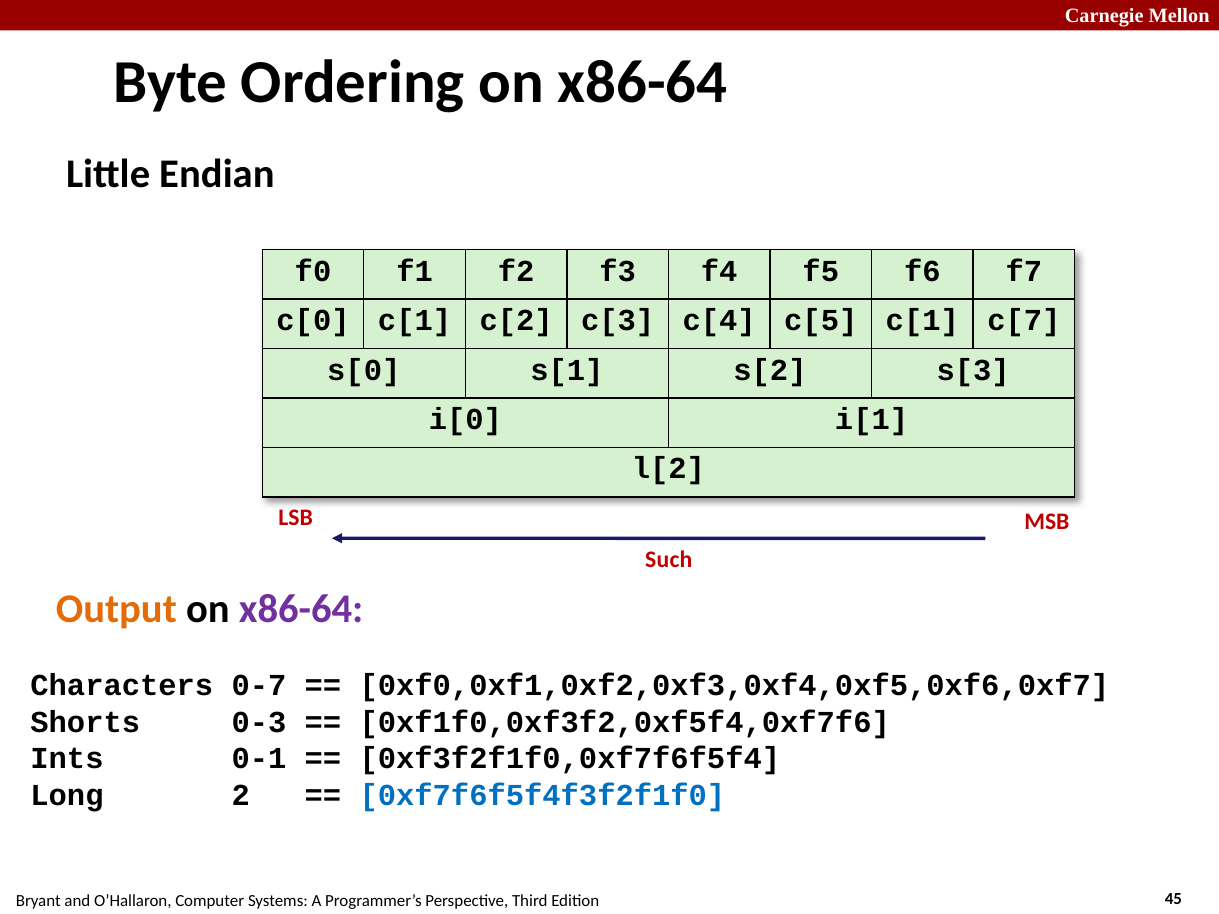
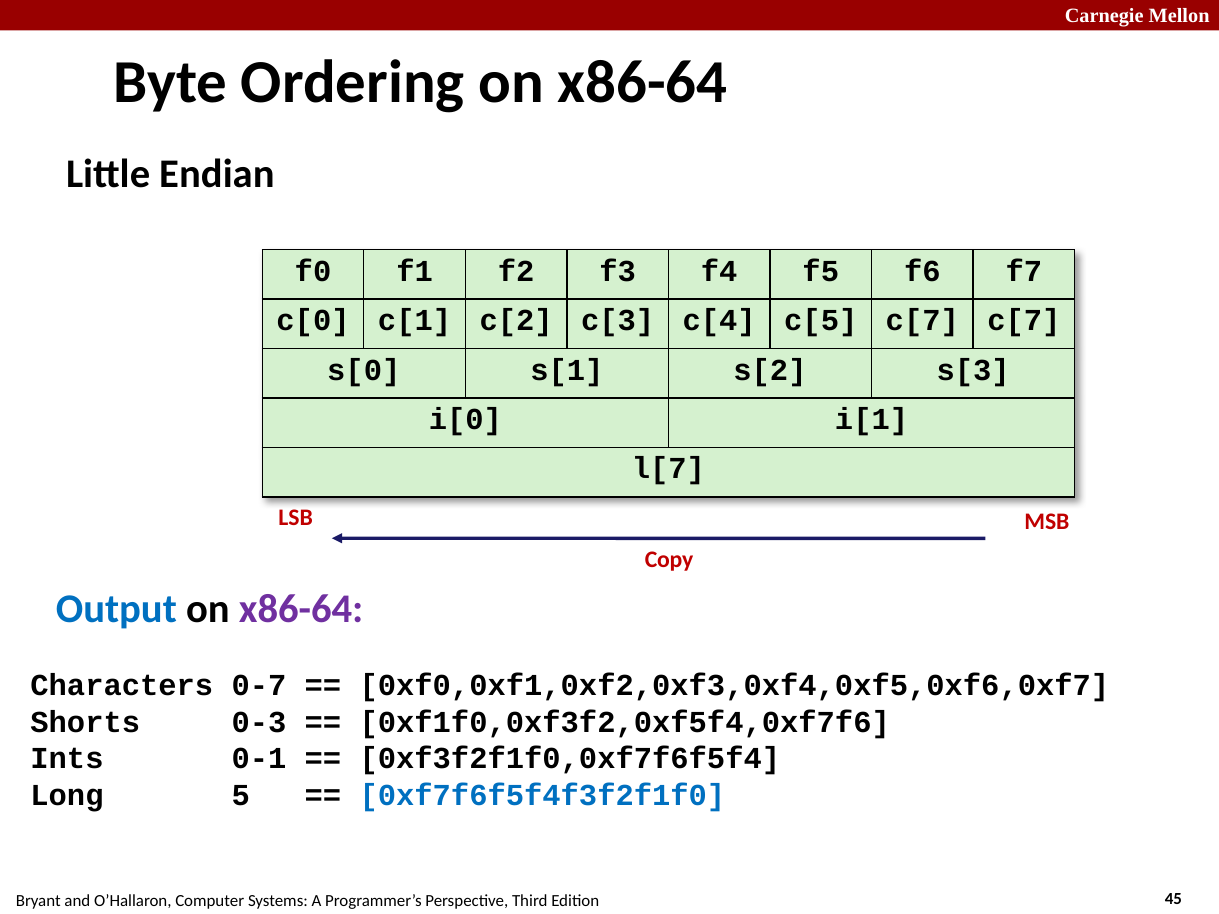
c[5 c[1: c[1 -> c[7 (922, 321)
l[2: l[2 -> l[7 (668, 469)
Such: Such -> Copy (669, 559)
Output colour: orange -> blue (116, 610)
2: 2 -> 5 (241, 795)
